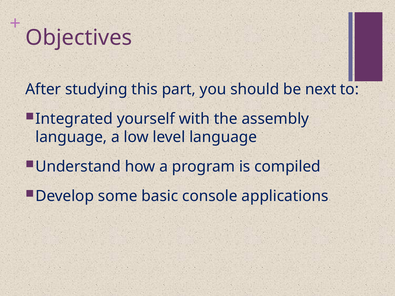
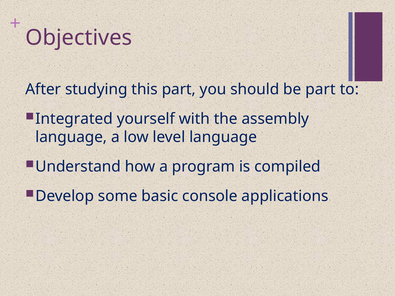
be next: next -> part (321, 89)
